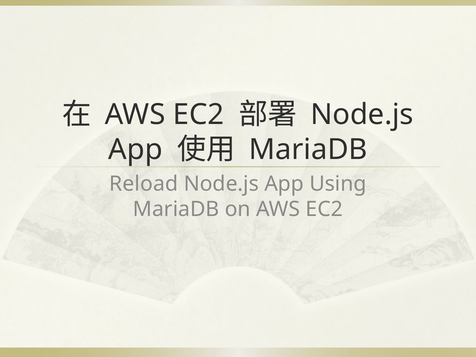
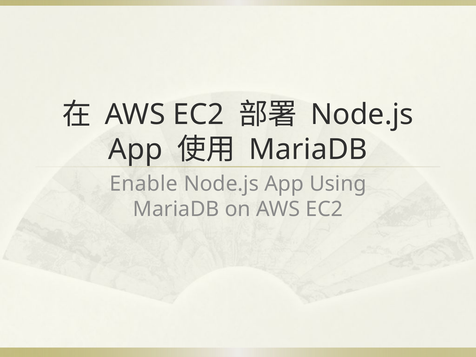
Reload: Reload -> Enable (144, 184)
